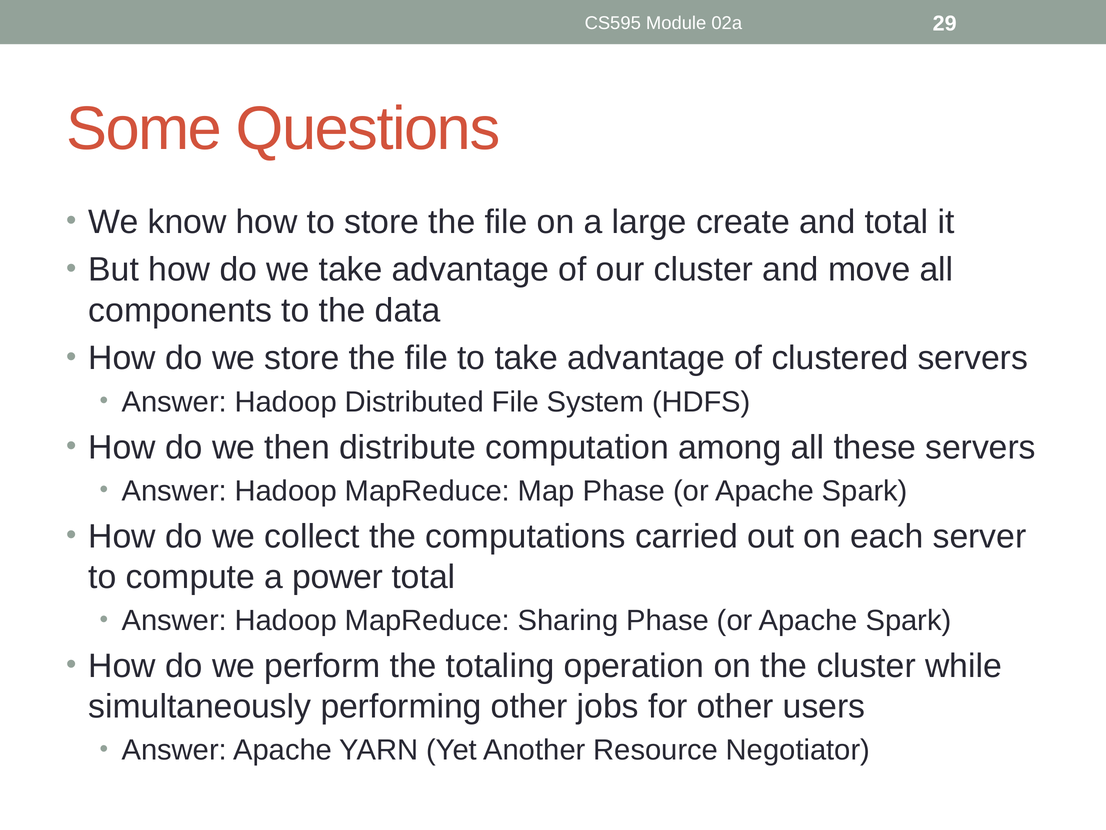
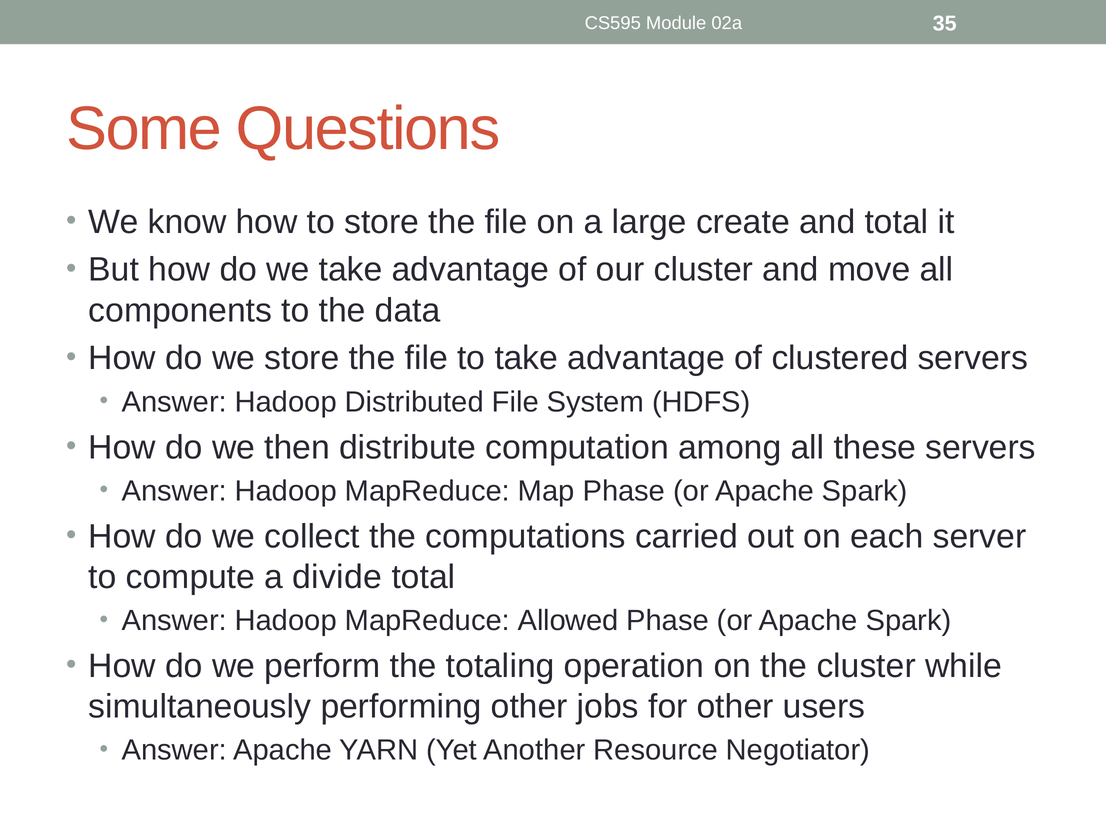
29: 29 -> 35 (945, 24)
power: power -> divide (337, 577)
Sharing: Sharing -> Allowed (568, 620)
